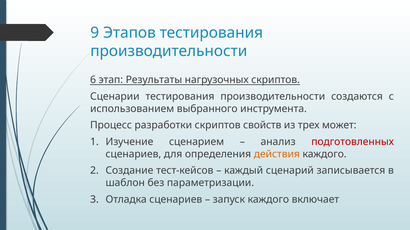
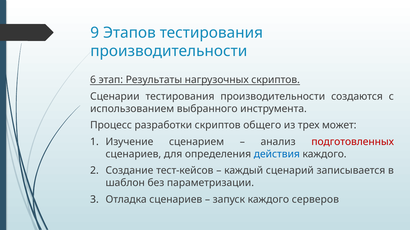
свойств: свойств -> общего (262, 126)
действия colour: orange -> blue (277, 154)
включает: включает -> серверов (315, 200)
